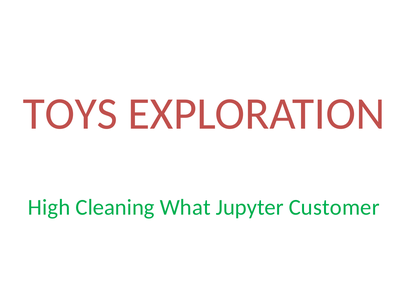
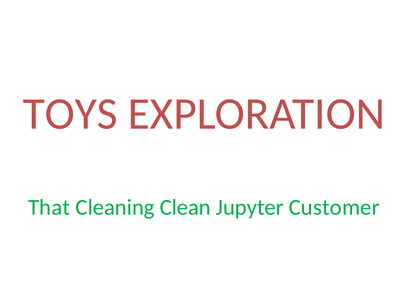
High: High -> That (49, 207)
What: What -> Clean (185, 207)
